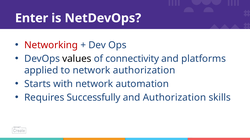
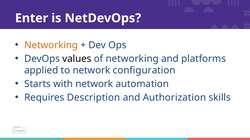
Networking colour: red -> orange (51, 45)
of connectivity: connectivity -> networking (132, 59)
network authorization: authorization -> configuration (144, 71)
Successfully: Successfully -> Description (94, 98)
